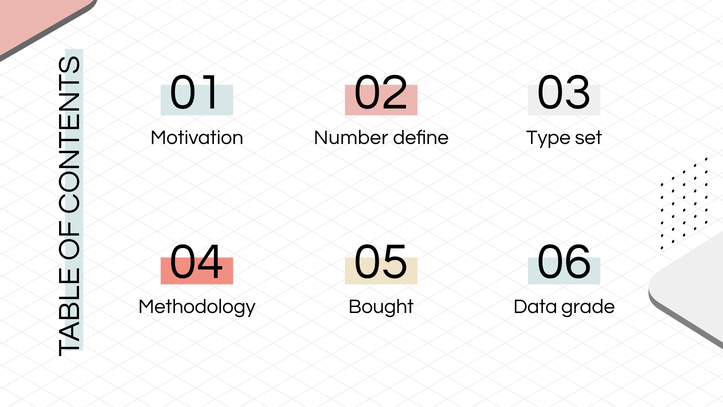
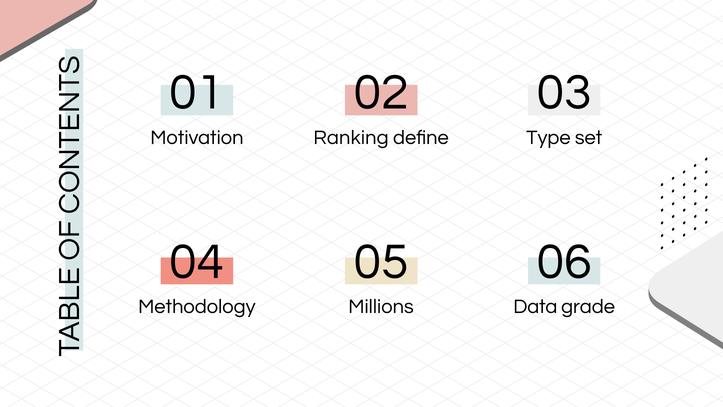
Number: Number -> Ranking (351, 138)
Bought: Bought -> Millions (381, 306)
